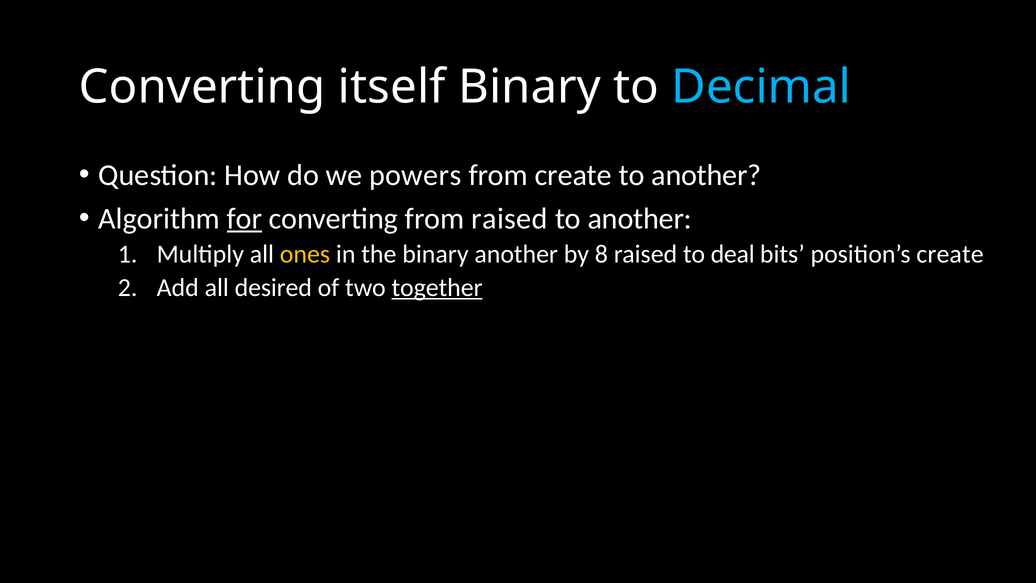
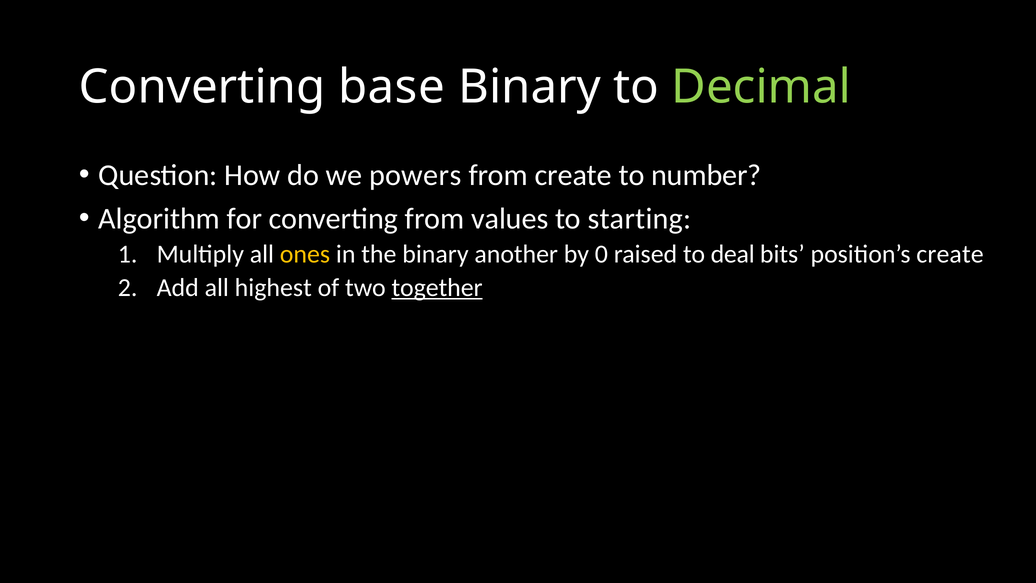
itself: itself -> base (392, 87)
Decimal colour: light blue -> light green (761, 87)
another: another -> number (706, 175)
for underline: present -> none (245, 218)
from raised: raised -> values (510, 218)
another: another -> starting (640, 218)
8: 8 -> 0 (601, 254)
desired: desired -> highest (273, 288)
